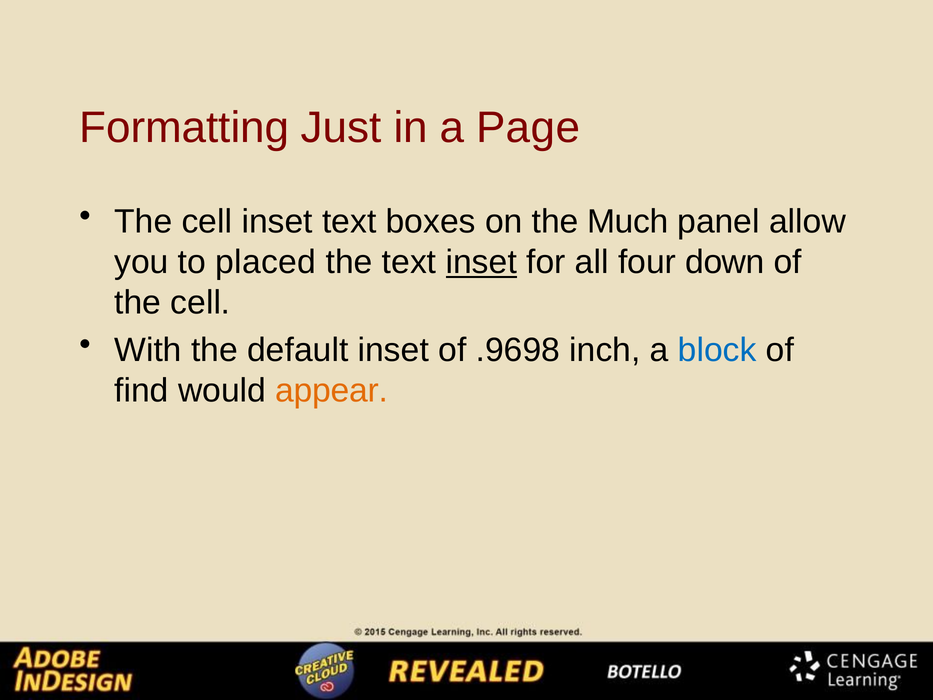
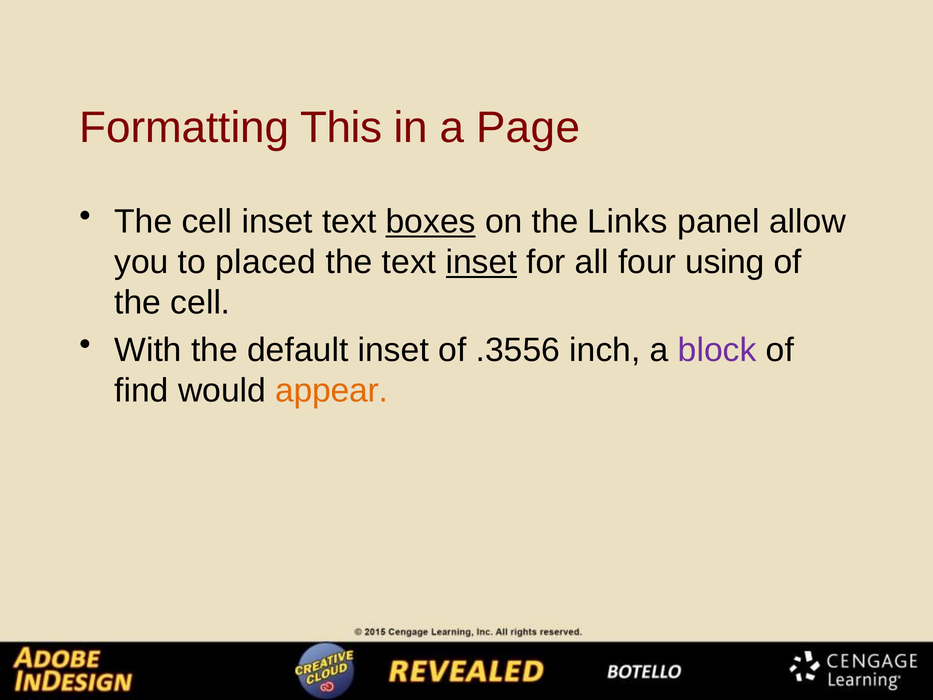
Just: Just -> This (341, 127)
boxes underline: none -> present (431, 222)
Much: Much -> Links (627, 222)
down: down -> using (725, 262)
.9698: .9698 -> .3556 (518, 350)
block colour: blue -> purple (717, 350)
